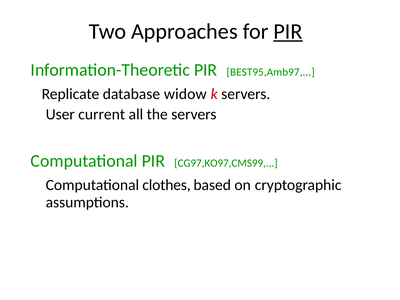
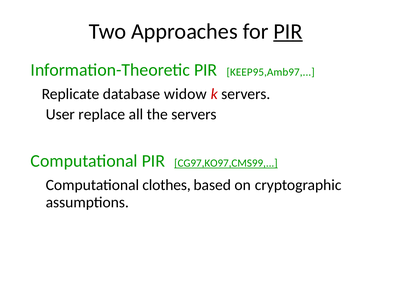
BEST95,Amb97: BEST95,Amb97 -> KEEP95,Amb97 (271, 72)
current: current -> replace (102, 114)
CG97,KO97,CMS99 underline: none -> present (226, 163)
